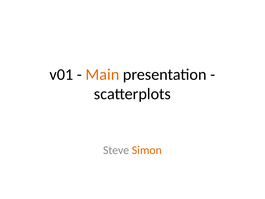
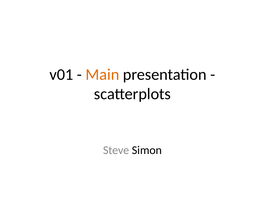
Simon colour: orange -> black (147, 150)
